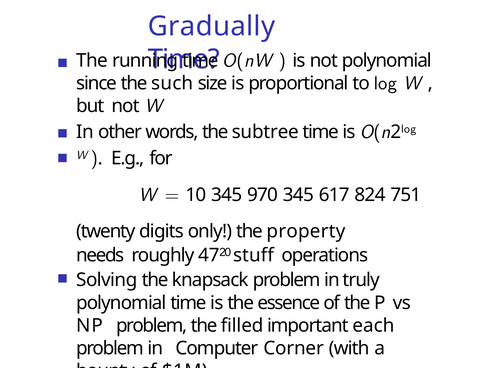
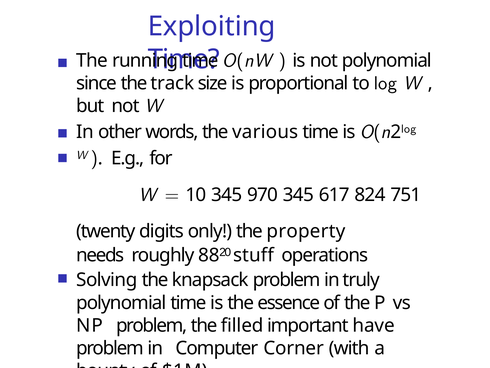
Gradually: Gradually -> Exploiting (212, 26)
such: such -> track (172, 83)
subtree: subtree -> various (265, 132)
47: 47 -> 88 (209, 255)
each: each -> have (374, 325)
